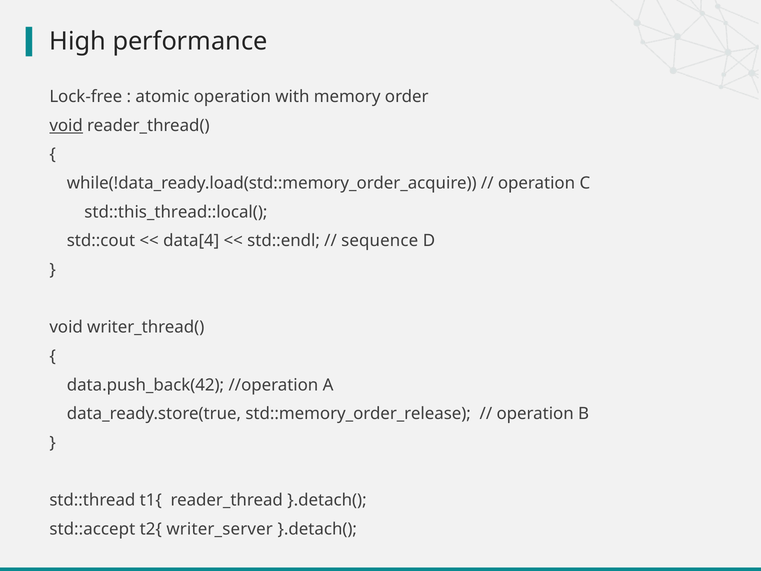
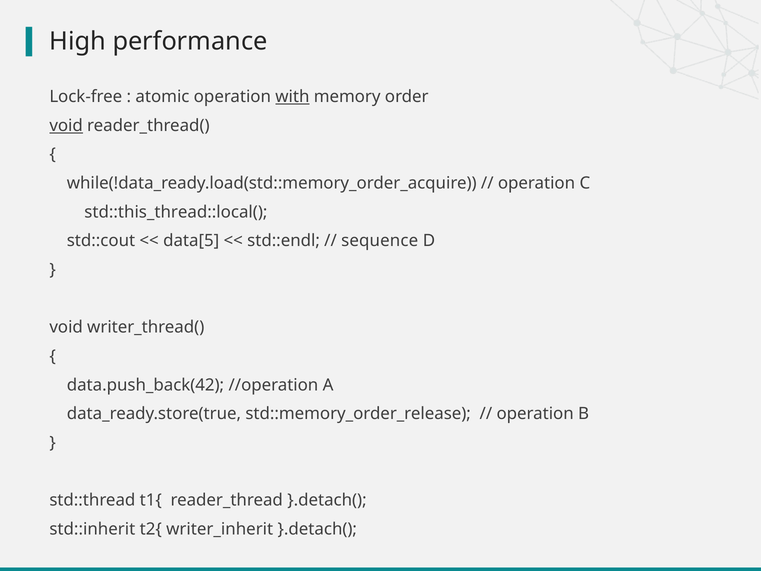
with underline: none -> present (292, 97)
data[4: data[4 -> data[5 (191, 241)
std::accept: std::accept -> std::inherit (92, 529)
writer_server: writer_server -> writer_inherit (220, 529)
